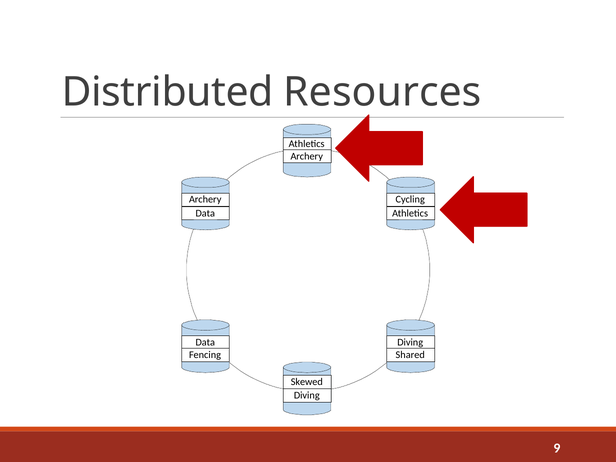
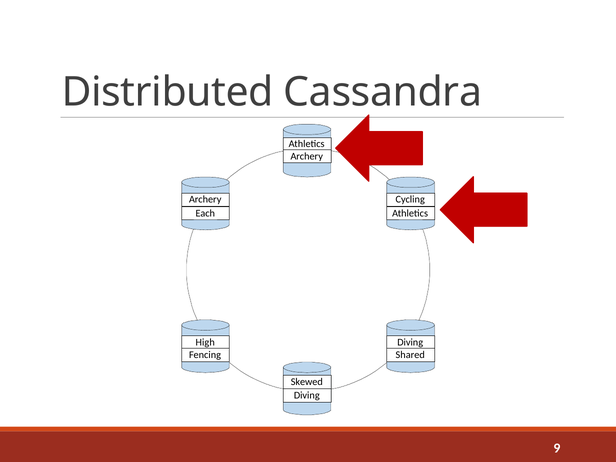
Resources: Resources -> Cassandra (383, 92)
Data: Data -> Each (205, 213)
Data: Data -> High (205, 342)
